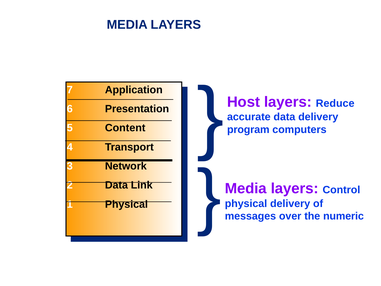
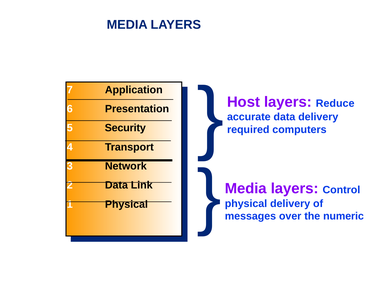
Content: Content -> Security (125, 128)
program: program -> required (248, 130)
